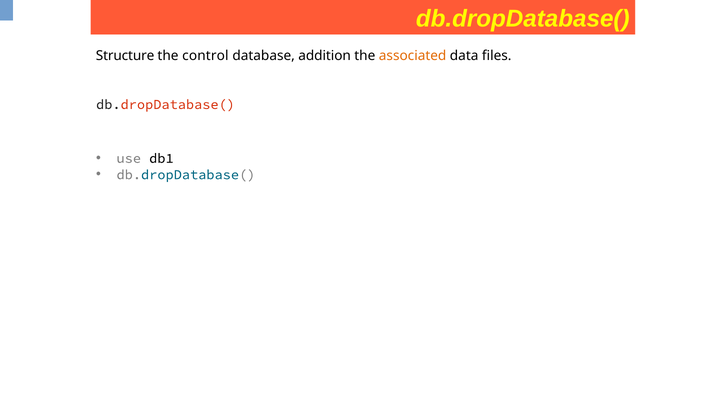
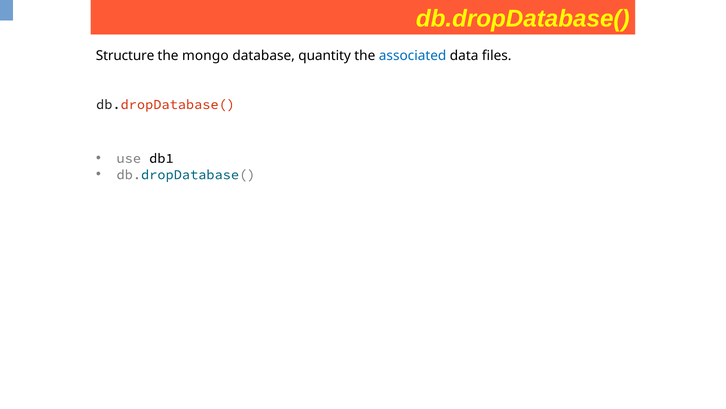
control: control -> mongo (205, 56)
addition: addition -> quantity (325, 56)
associated colour: orange -> blue (413, 56)
